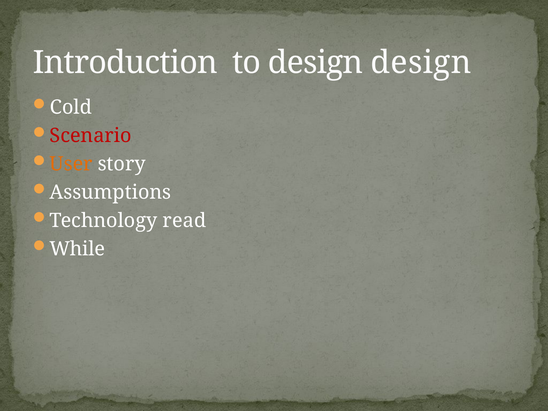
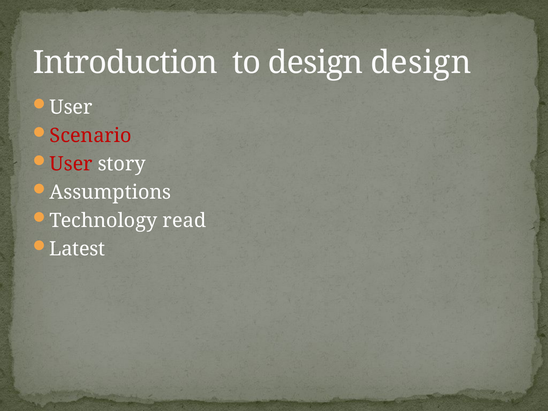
Cold: Cold -> User (71, 107)
User colour: orange -> red (71, 164)
While: While -> Latest (77, 249)
